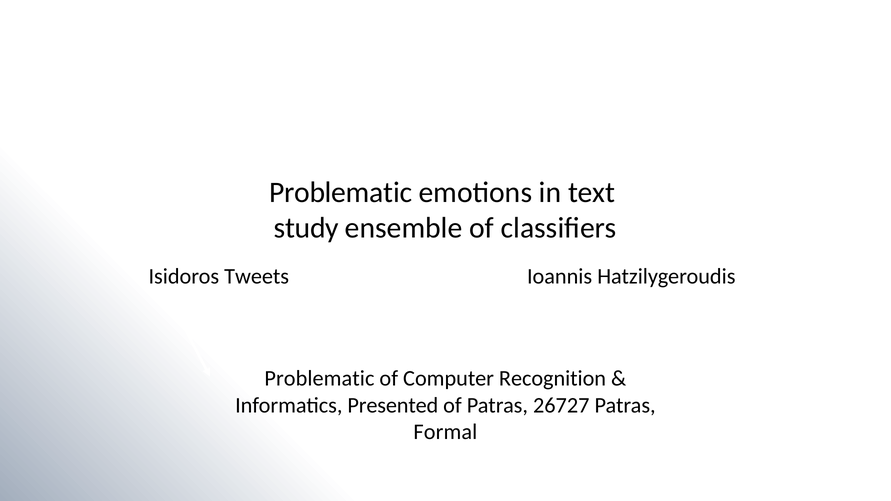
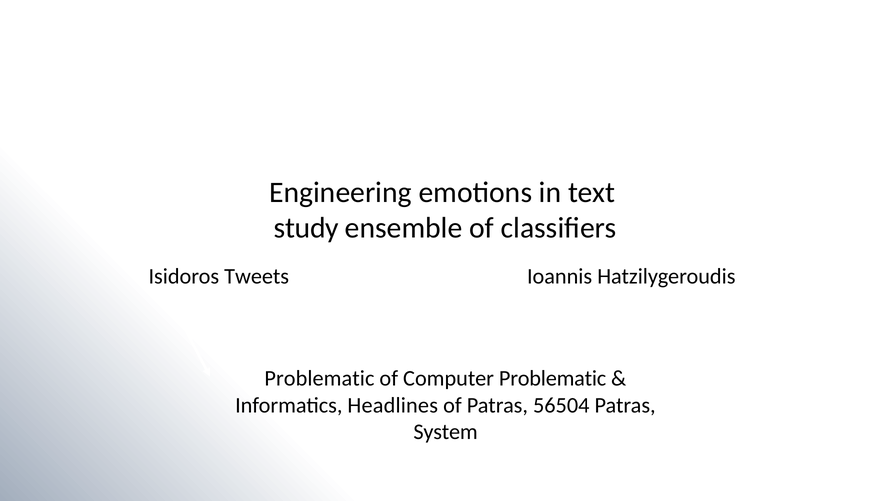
Problematic: Problematic -> Engineering (340, 192)
Computer Recognition: Recognition -> Problematic (553, 379)
Presented: Presented -> Headlines (393, 405)
26727: 26727 -> 56504 (561, 405)
Formal: Formal -> System (446, 432)
